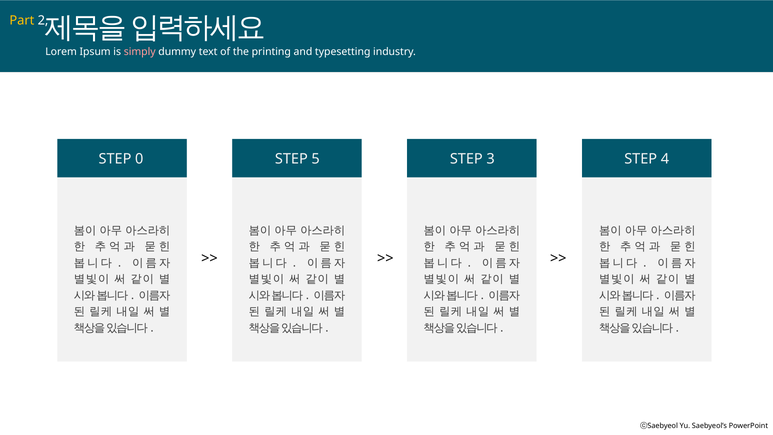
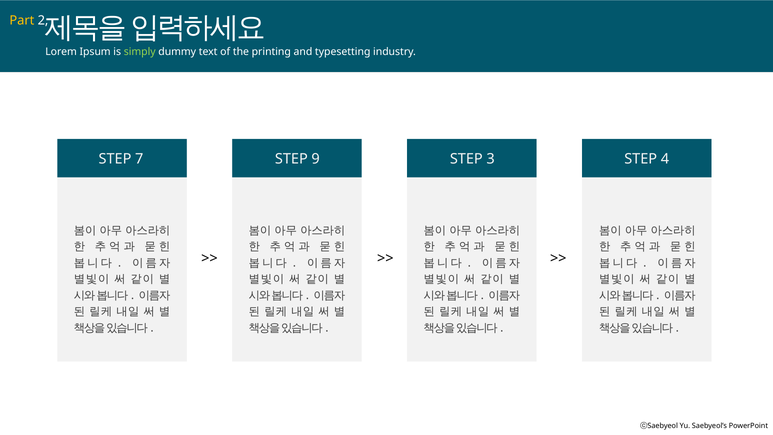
simply colour: pink -> light green (140, 52)
0: 0 -> 7 (139, 159)
5: 5 -> 9 (316, 159)
